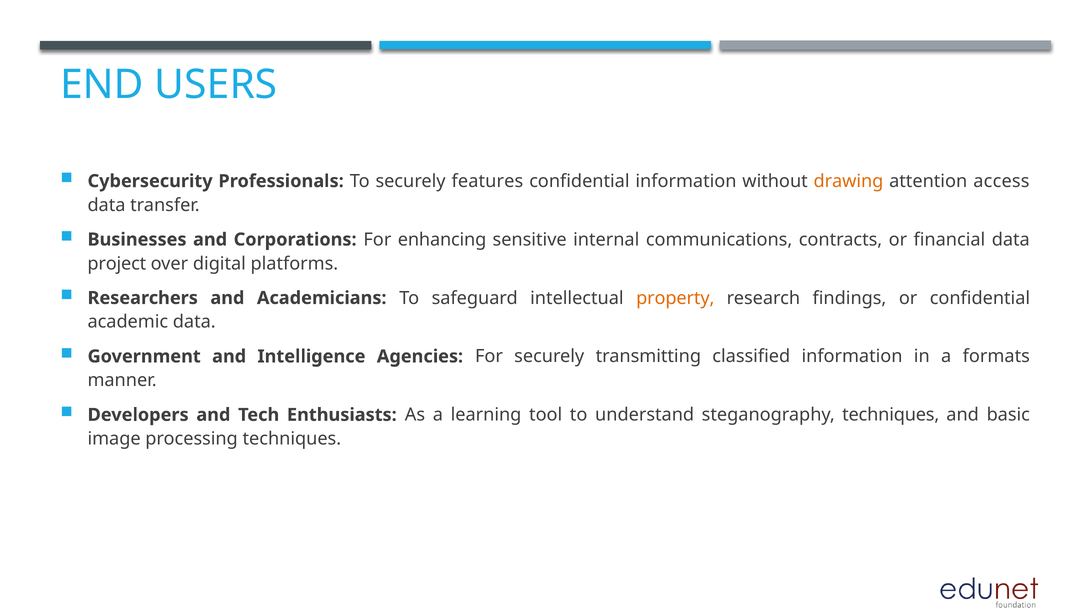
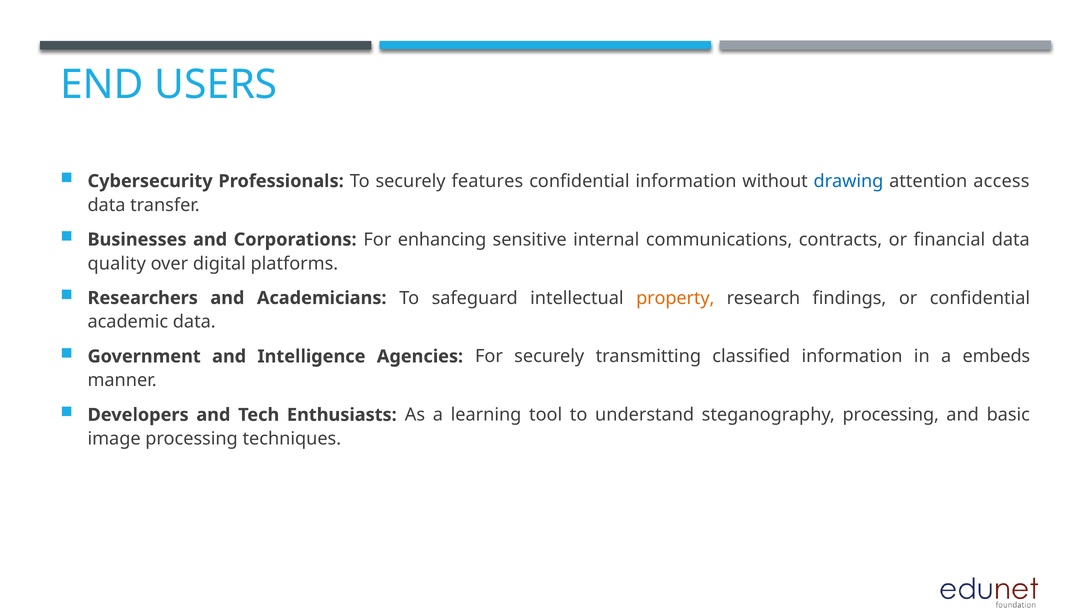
drawing colour: orange -> blue (848, 181)
project: project -> quality (117, 263)
formats: formats -> embeds (996, 356)
steganography techniques: techniques -> processing (891, 415)
